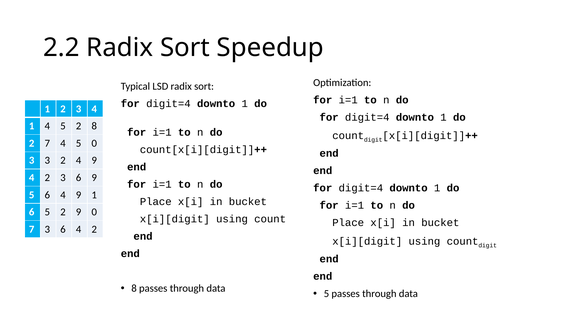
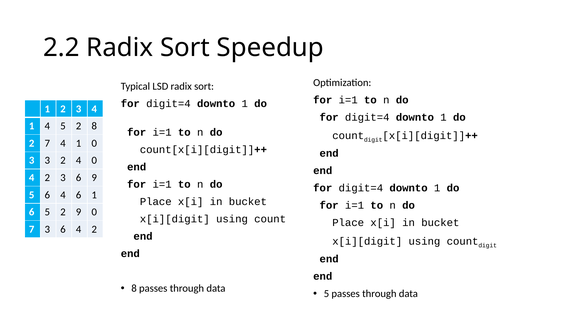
7 4 5: 5 -> 1 (79, 143)
2 4 9: 9 -> 0 (94, 160)
6 4 9: 9 -> 6 (79, 195)
